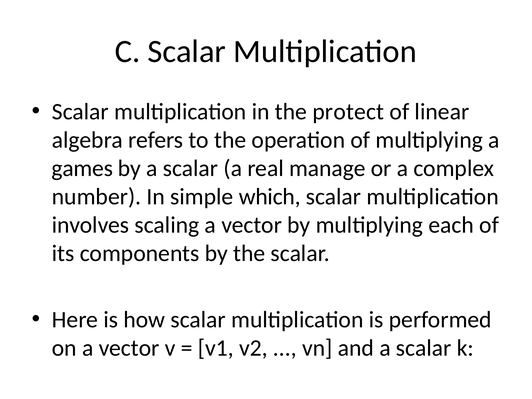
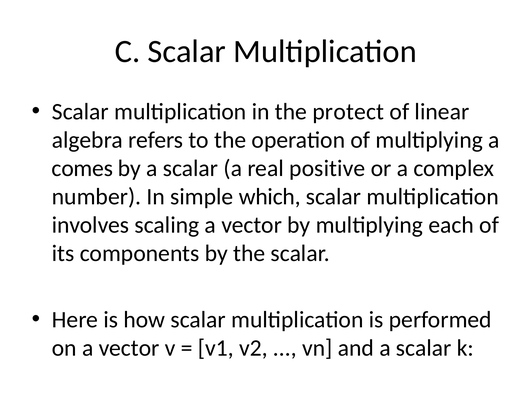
games: games -> comes (82, 168)
manage: manage -> positive (327, 168)
